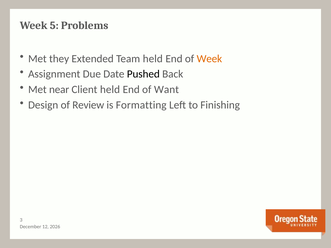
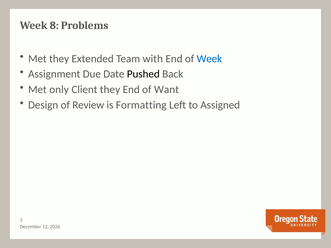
5: 5 -> 8 (54, 26)
Team held: held -> with (153, 59)
Week colour: orange -> blue (209, 59)
near: near -> only (59, 90)
Client held: held -> they (110, 90)
Finishing: Finishing -> Assigned (220, 105)
